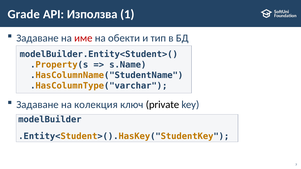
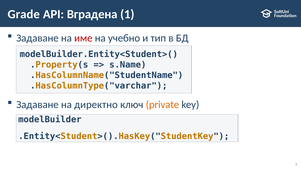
Използва: Използва -> Вградена (92, 14)
обекти: обекти -> учебно (124, 38)
колекция: колекция -> директно (96, 105)
private colour: black -> orange (162, 105)
